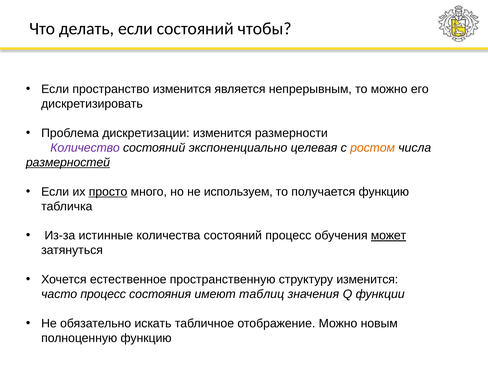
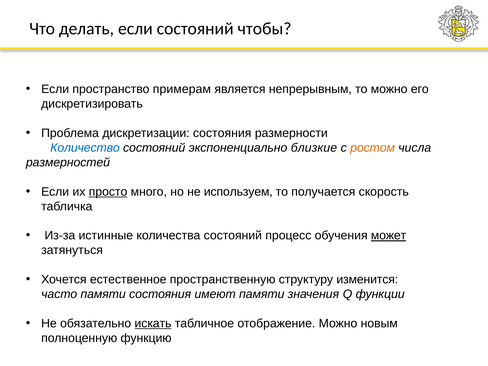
пространство изменится: изменится -> примерам (182, 89)
дискретизации изменится: изменится -> состояния (222, 133)
Количество colour: purple -> blue (85, 148)
целевая: целевая -> близкие (314, 148)
размерностей underline: present -> none (68, 162)
получается функцию: функцию -> скорость (384, 192)
часто процесс: процесс -> памяти (103, 294)
имеют таблиц: таблиц -> памяти (262, 294)
искать underline: none -> present (153, 323)
